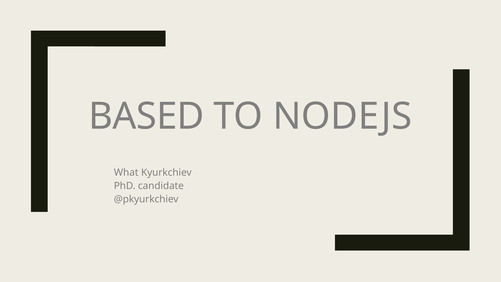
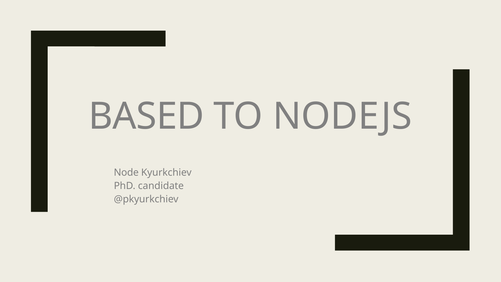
What: What -> Node (126, 173)
